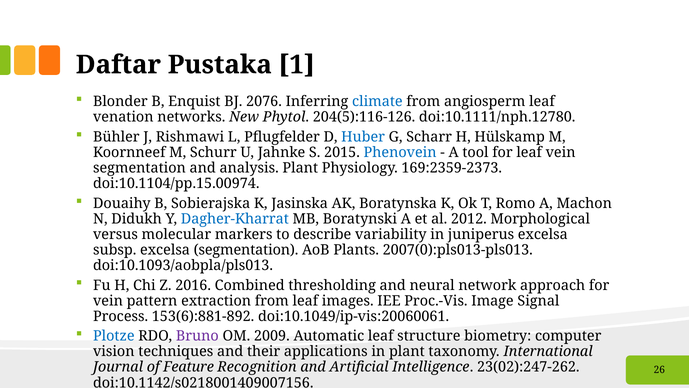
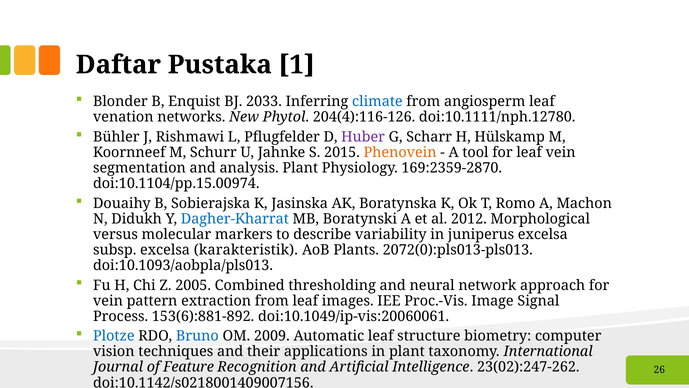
2076: 2076 -> 2033 (264, 102)
204(5):116-126: 204(5):116-126 -> 204(4):116-126 (364, 117)
Huber colour: blue -> purple (363, 137)
Phenovein colour: blue -> orange (400, 152)
169:2359-2373: 169:2359-2373 -> 169:2359-2870 (452, 168)
excelsa segmentation: segmentation -> karakteristik (246, 250)
2007(0):pls013-pls013: 2007(0):pls013-pls013 -> 2072(0):pls013-pls013 (458, 250)
2016: 2016 -> 2005 (193, 285)
Bruno colour: purple -> blue (197, 336)
